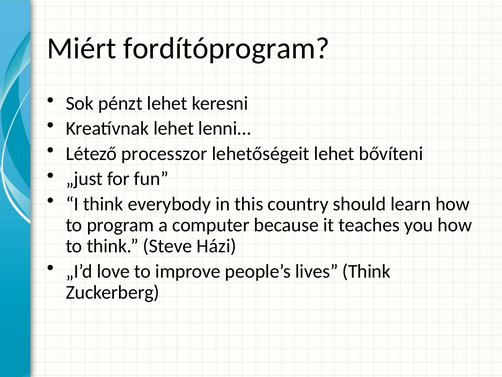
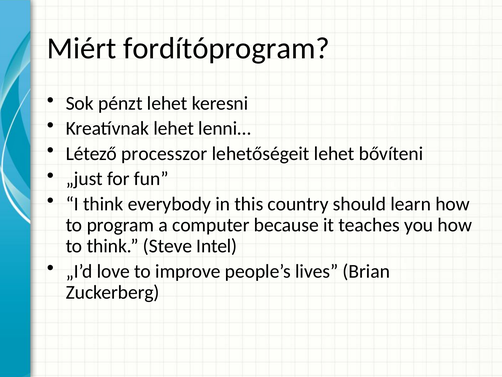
Házi: Házi -> Intel (217, 246)
lives Think: Think -> Brian (366, 271)
